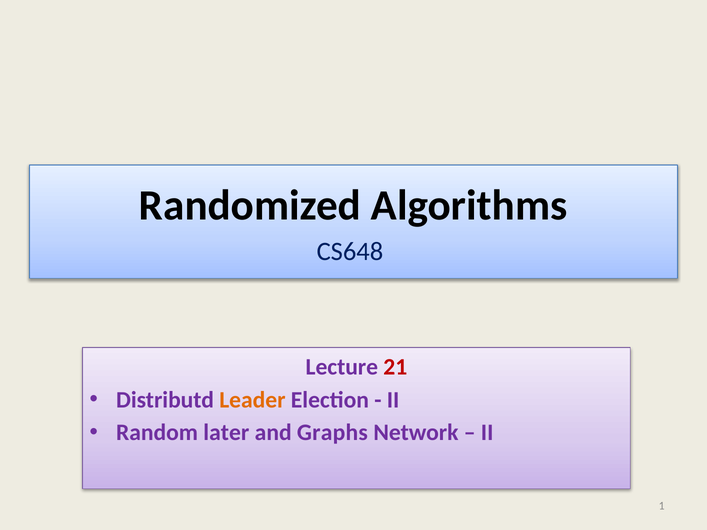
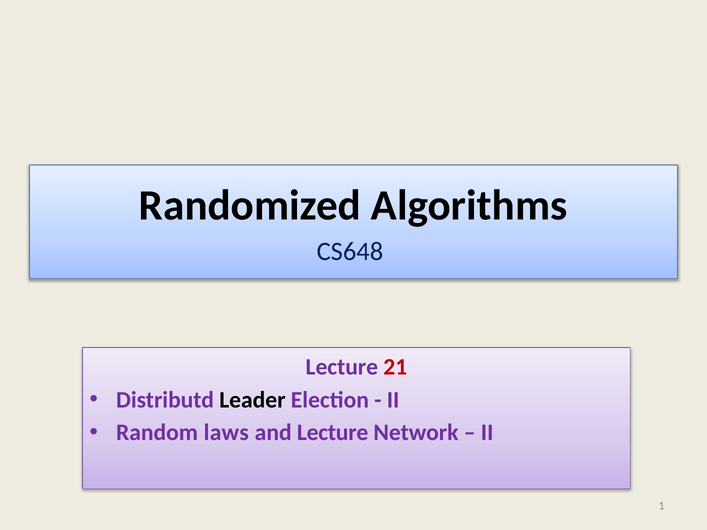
Leader colour: orange -> black (252, 400)
later: later -> laws (226, 433)
and Graphs: Graphs -> Lecture (333, 433)
